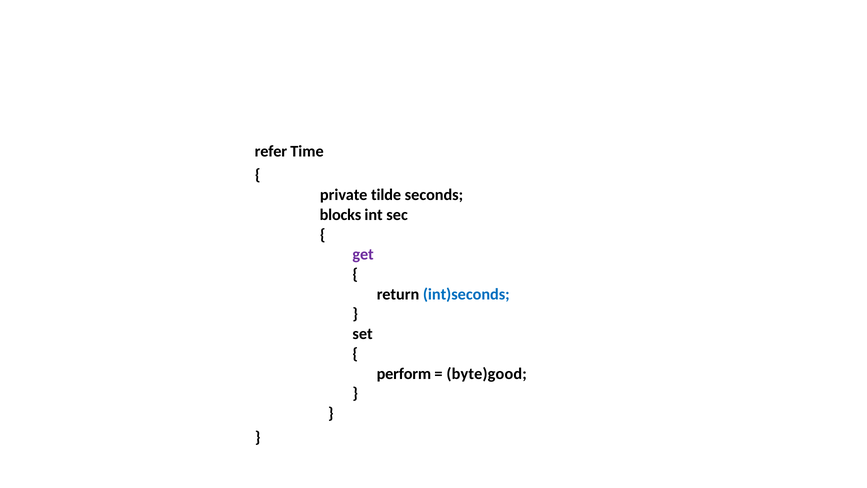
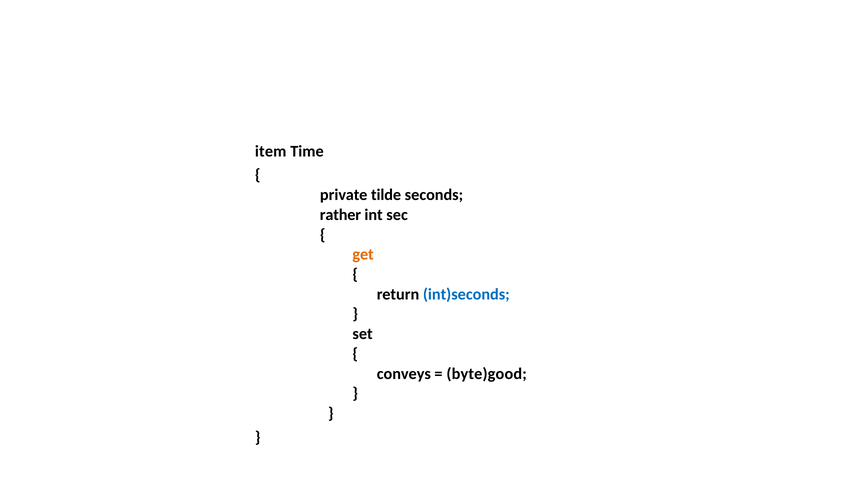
refer: refer -> item (271, 151)
blocks: blocks -> rather (340, 215)
get colour: purple -> orange (363, 254)
perform: perform -> conveys (404, 373)
